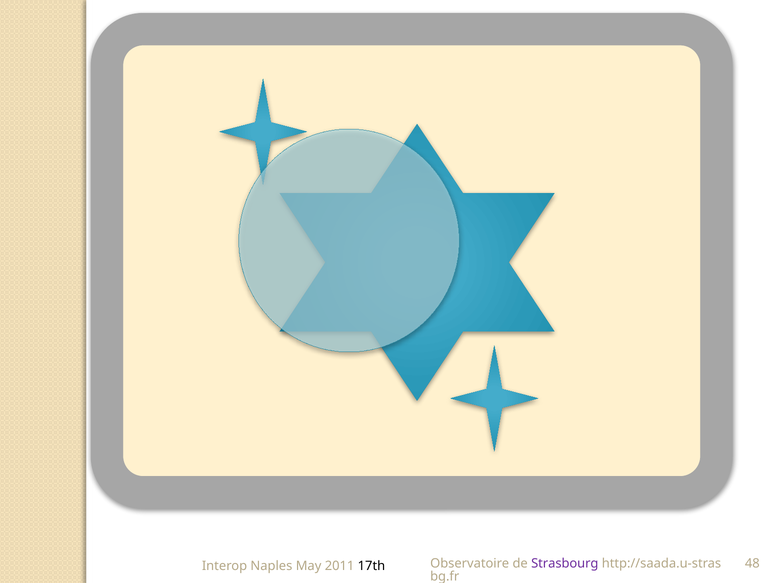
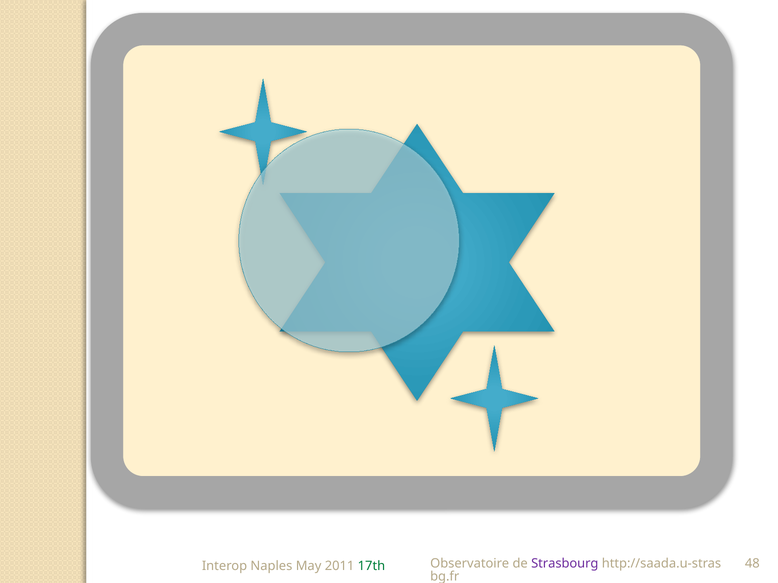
17th colour: black -> green (371, 566)
